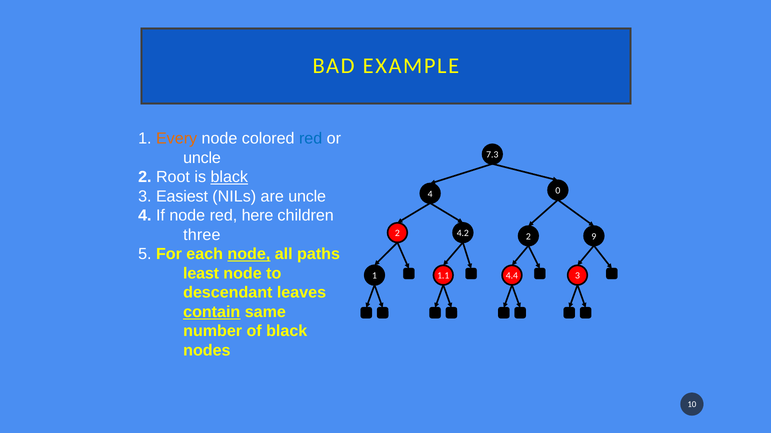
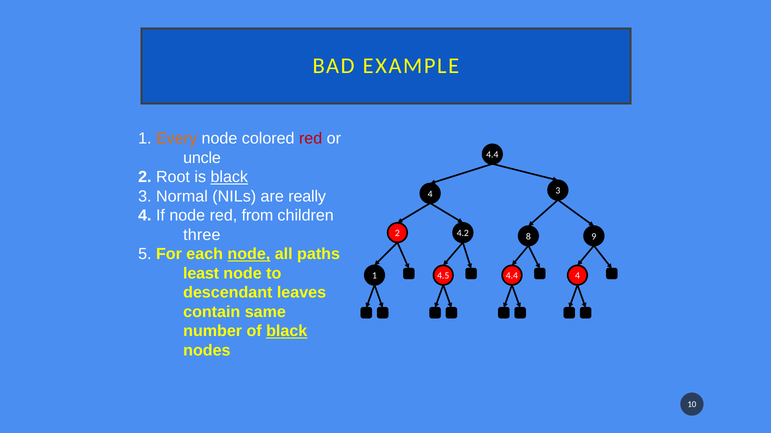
red colour: blue -> red (311, 139)
7.3: 7.3 -> 4.4 (492, 155)
Easiest: Easiest -> Normal (182, 197)
are uncle: uncle -> really (307, 197)
4 0: 0 -> 3 (558, 191)
here: here -> from (258, 216)
4.2 2: 2 -> 8 (528, 237)
1.1: 1.1 -> 4.5 (443, 276)
3: 3 -> 4 (577, 276)
contain underline: present -> none (212, 312)
black underline: none -> present (287, 332)
